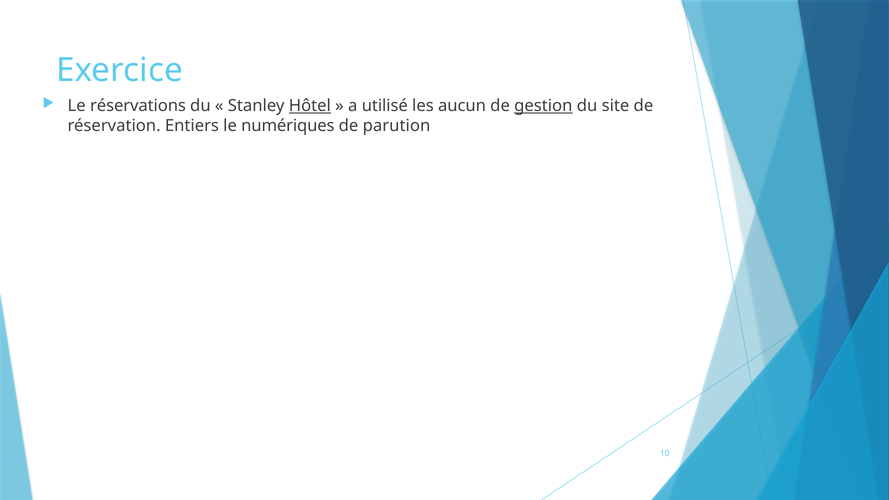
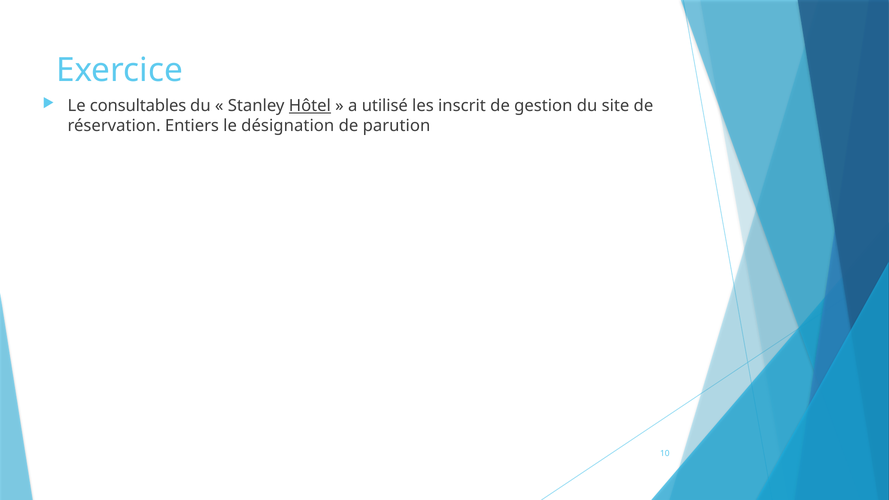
réservations: réservations -> consultables (138, 106)
aucun: aucun -> inscrit (462, 106)
gestion underline: present -> none (543, 106)
numériques: numériques -> désignation (288, 126)
